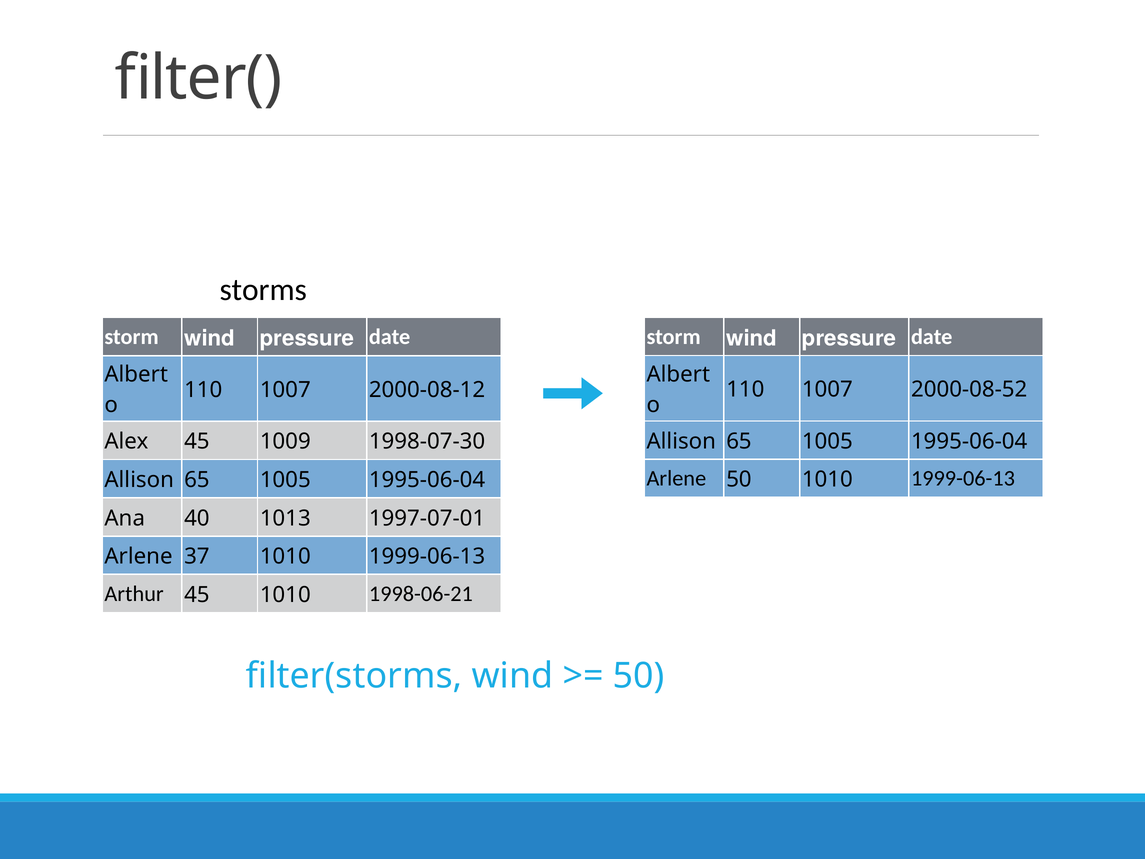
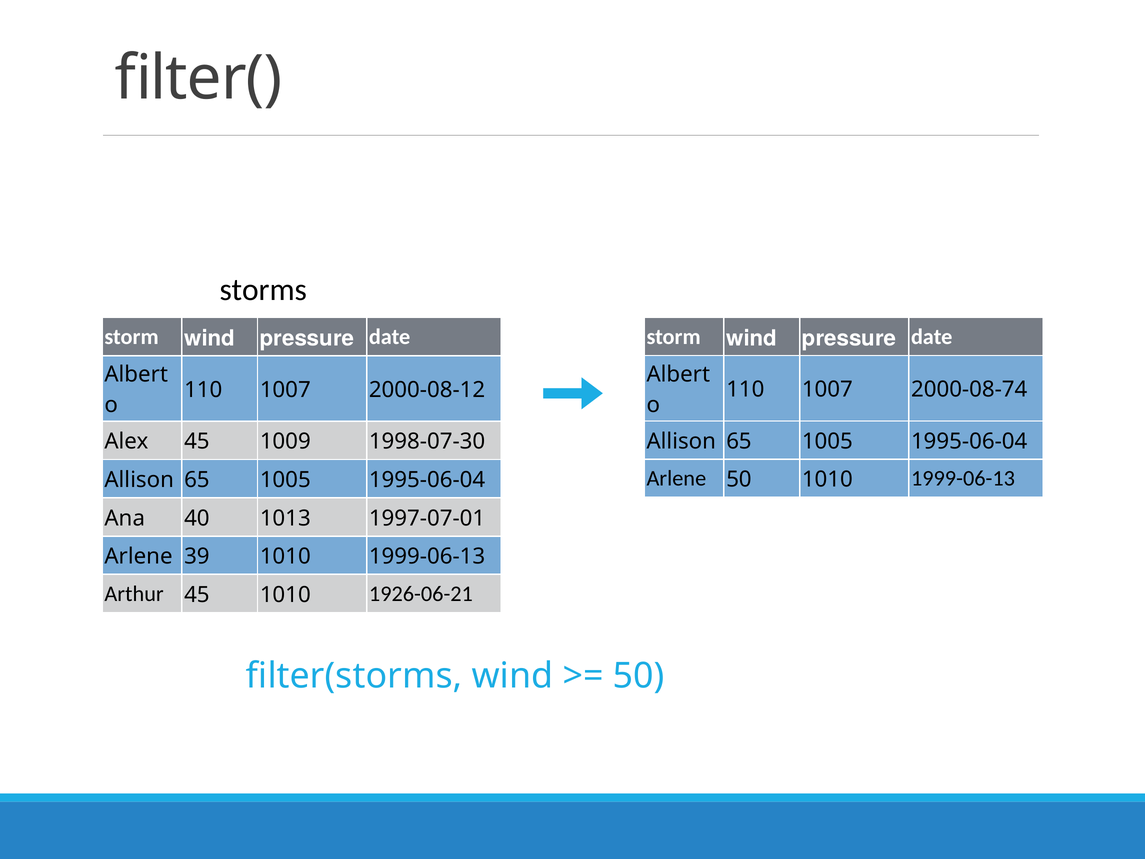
2000-08-52: 2000-08-52 -> 2000-08-74 (969, 389)
37: 37 -> 39 (197, 556)
1998-06-21: 1998-06-21 -> 1926-06-21 (421, 594)
